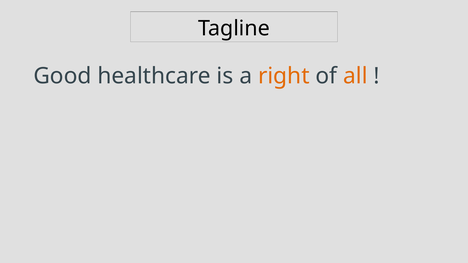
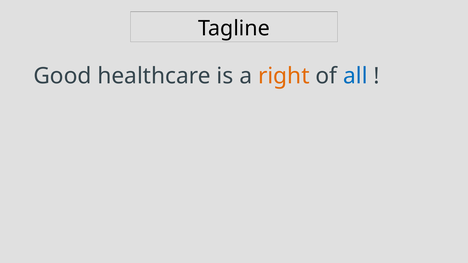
all colour: orange -> blue (355, 76)
